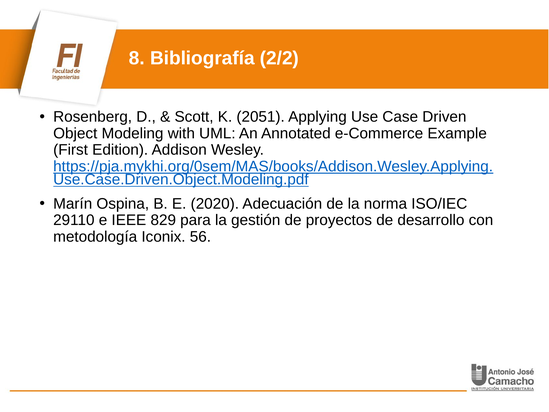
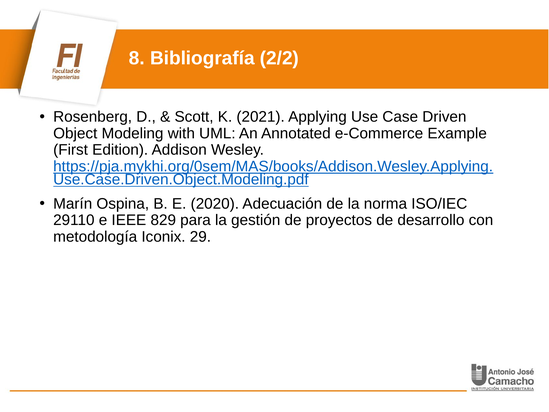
2051: 2051 -> 2021 (261, 117)
56: 56 -> 29 (200, 237)
